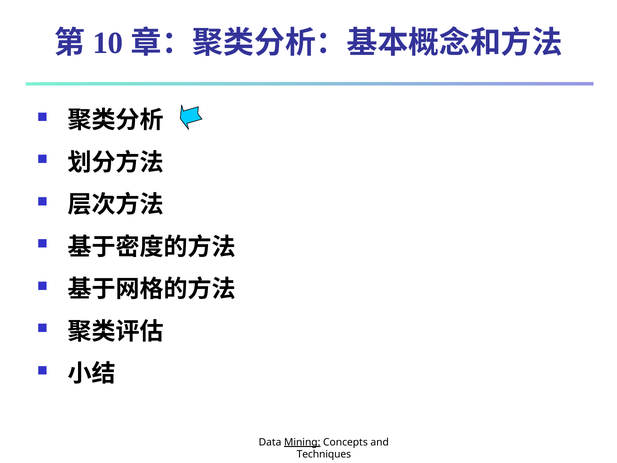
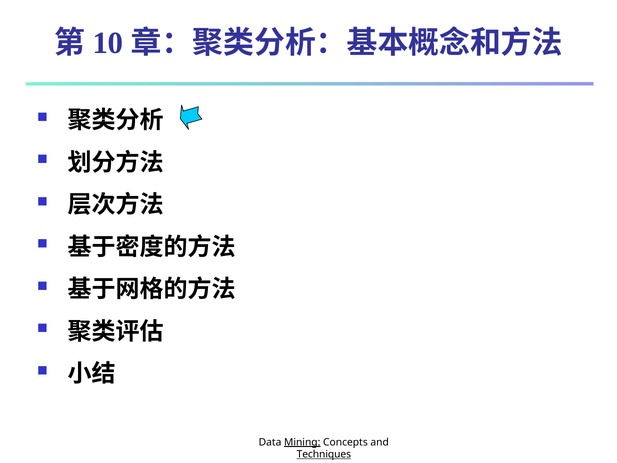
Techniques underline: none -> present (324, 454)
